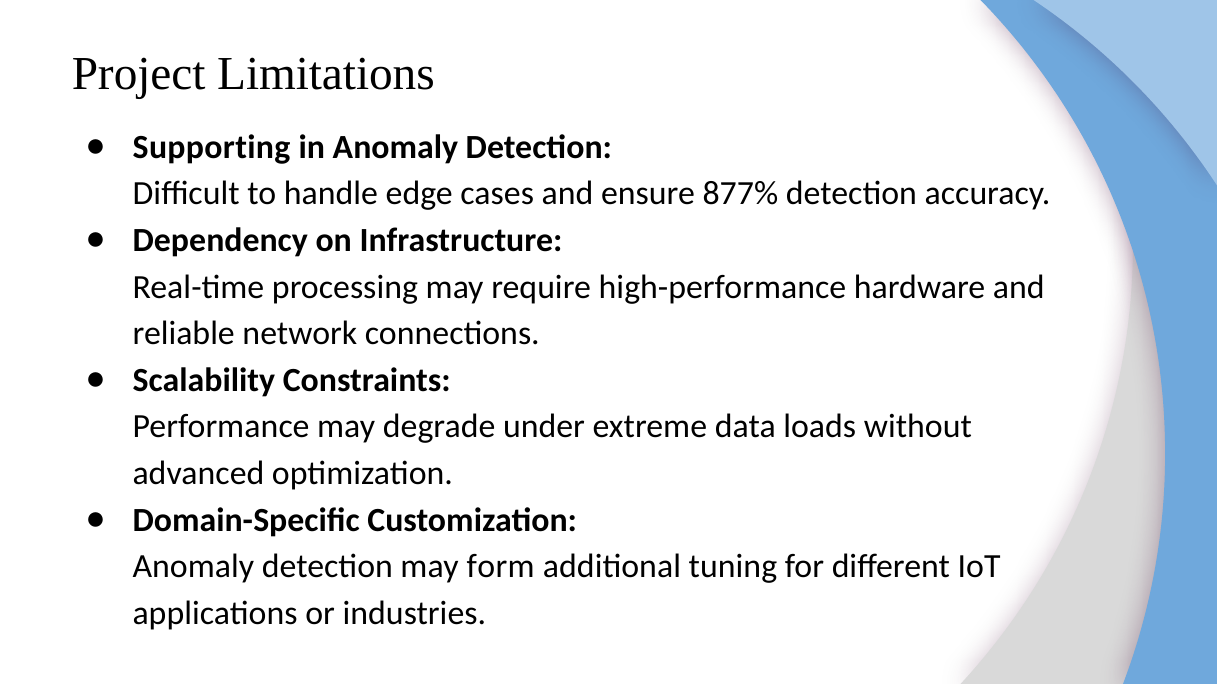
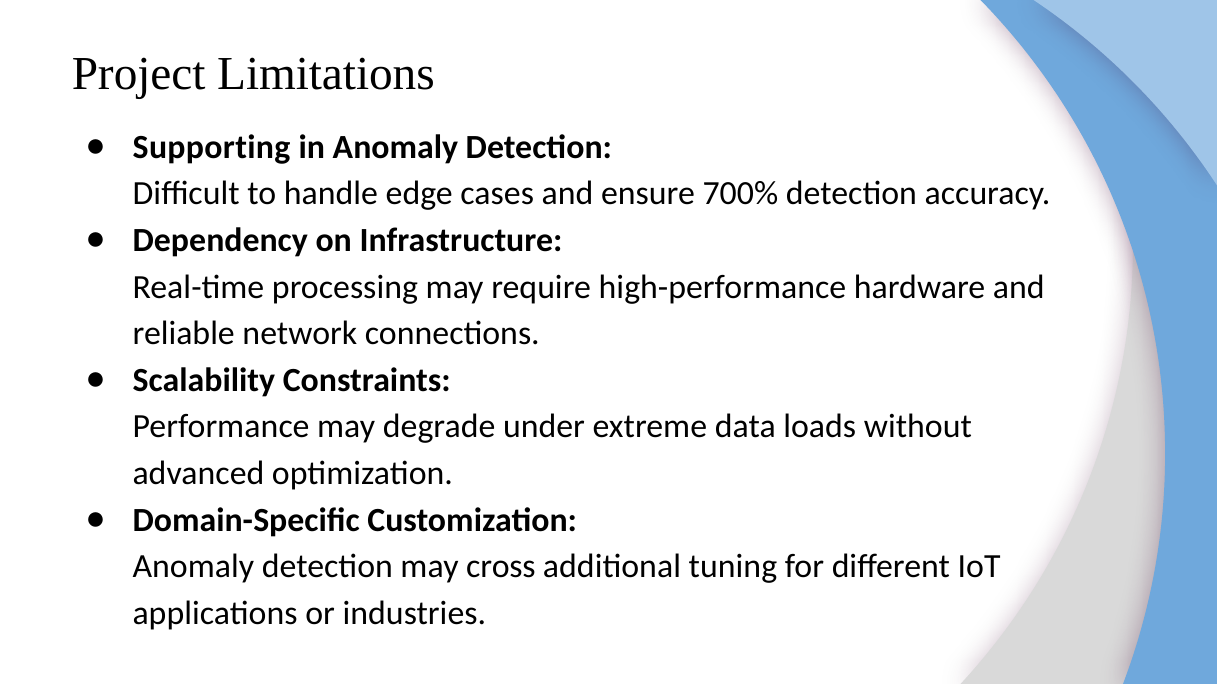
877%: 877% -> 700% (740, 194)
form: form -> cross (501, 567)
